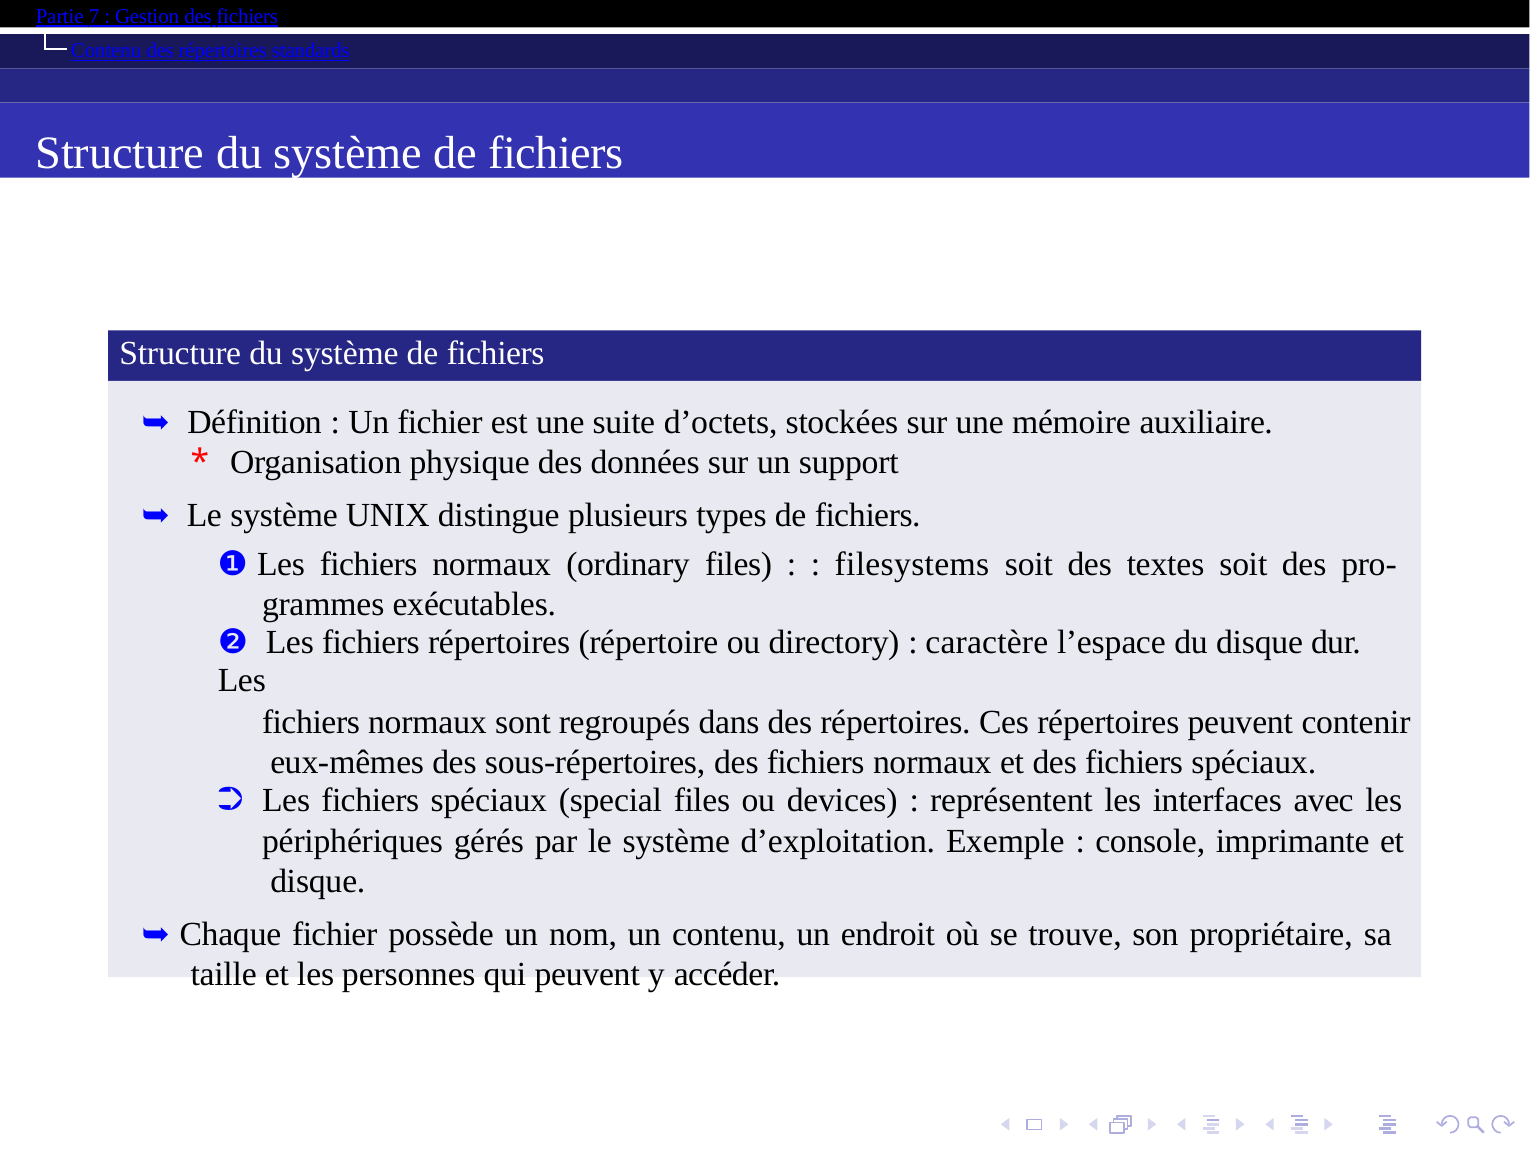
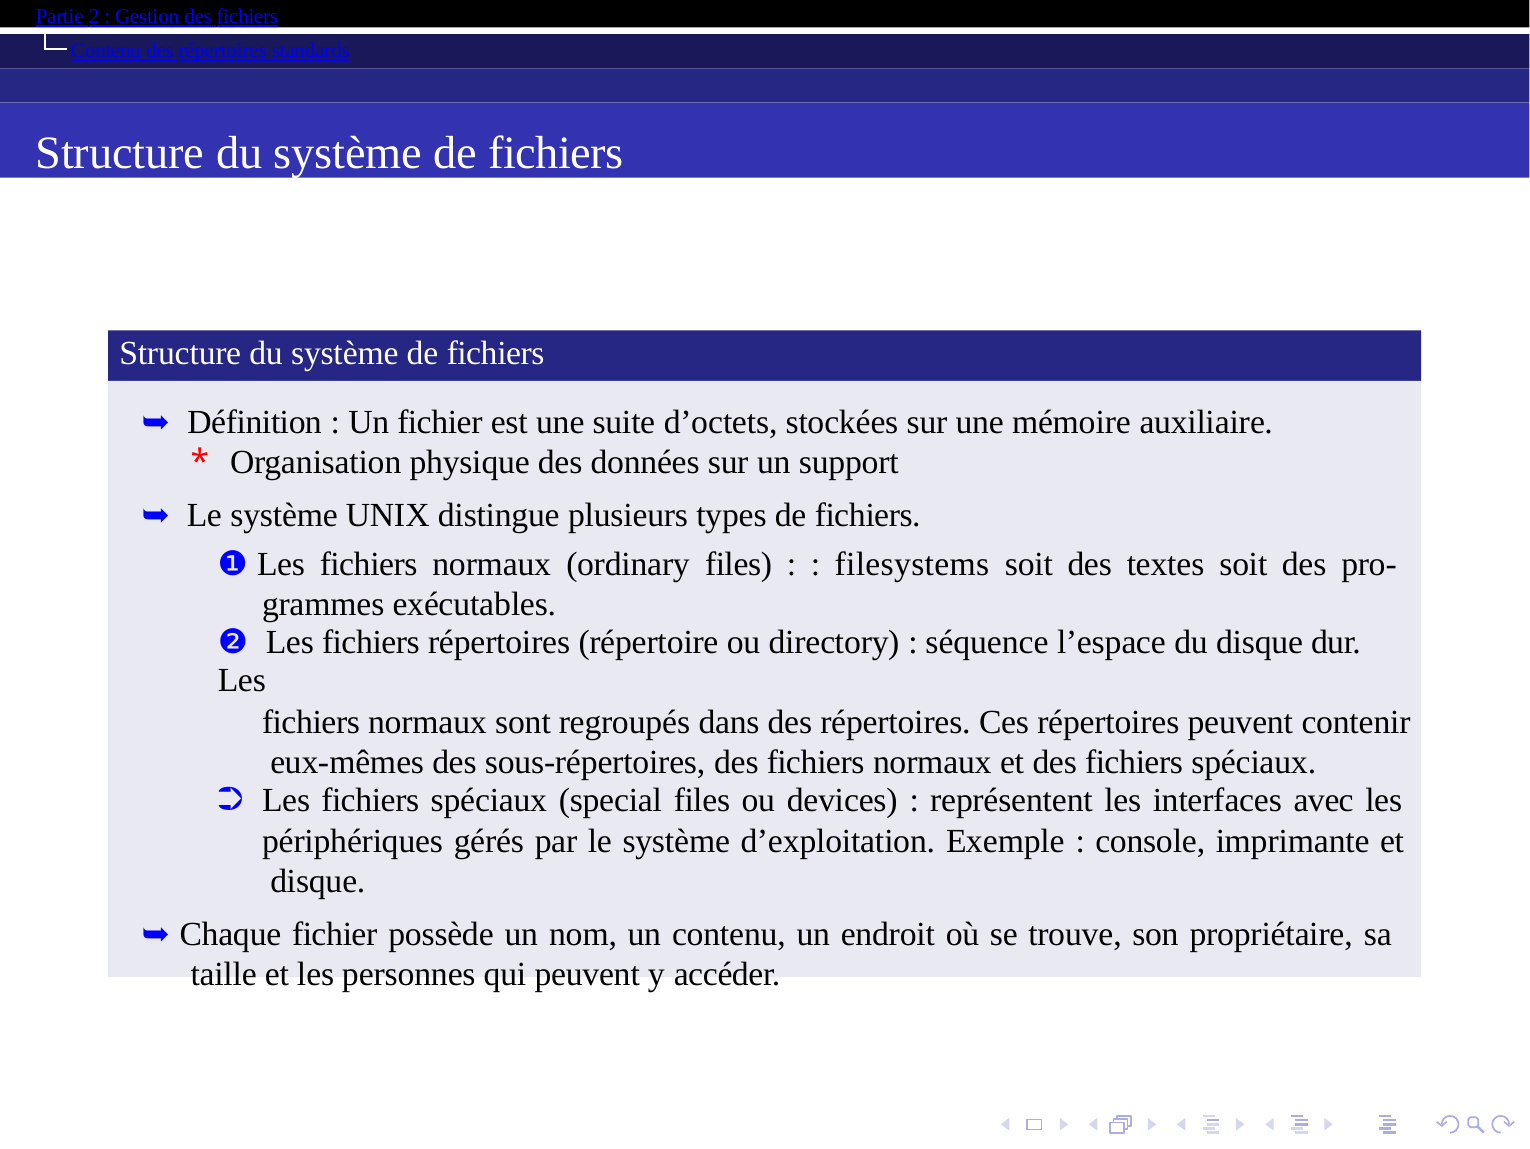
7: 7 -> 2 (94, 16)
caractère: caractère -> séquence (987, 642)
